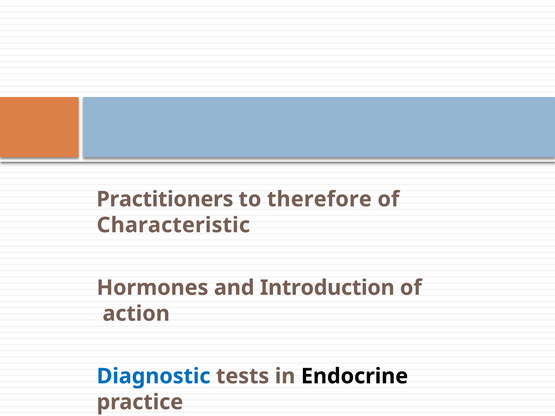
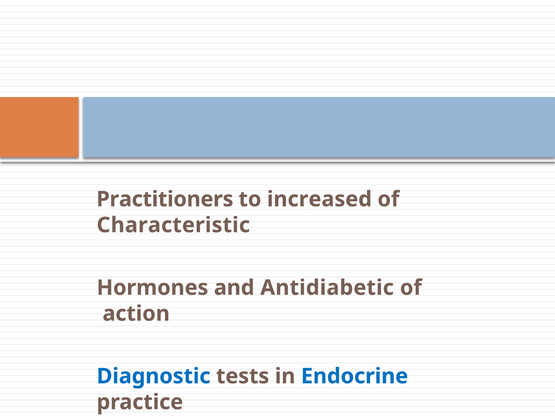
therefore: therefore -> increased (319, 199)
Introduction: Introduction -> Antidiabetic (327, 288)
Endocrine colour: black -> blue (355, 376)
